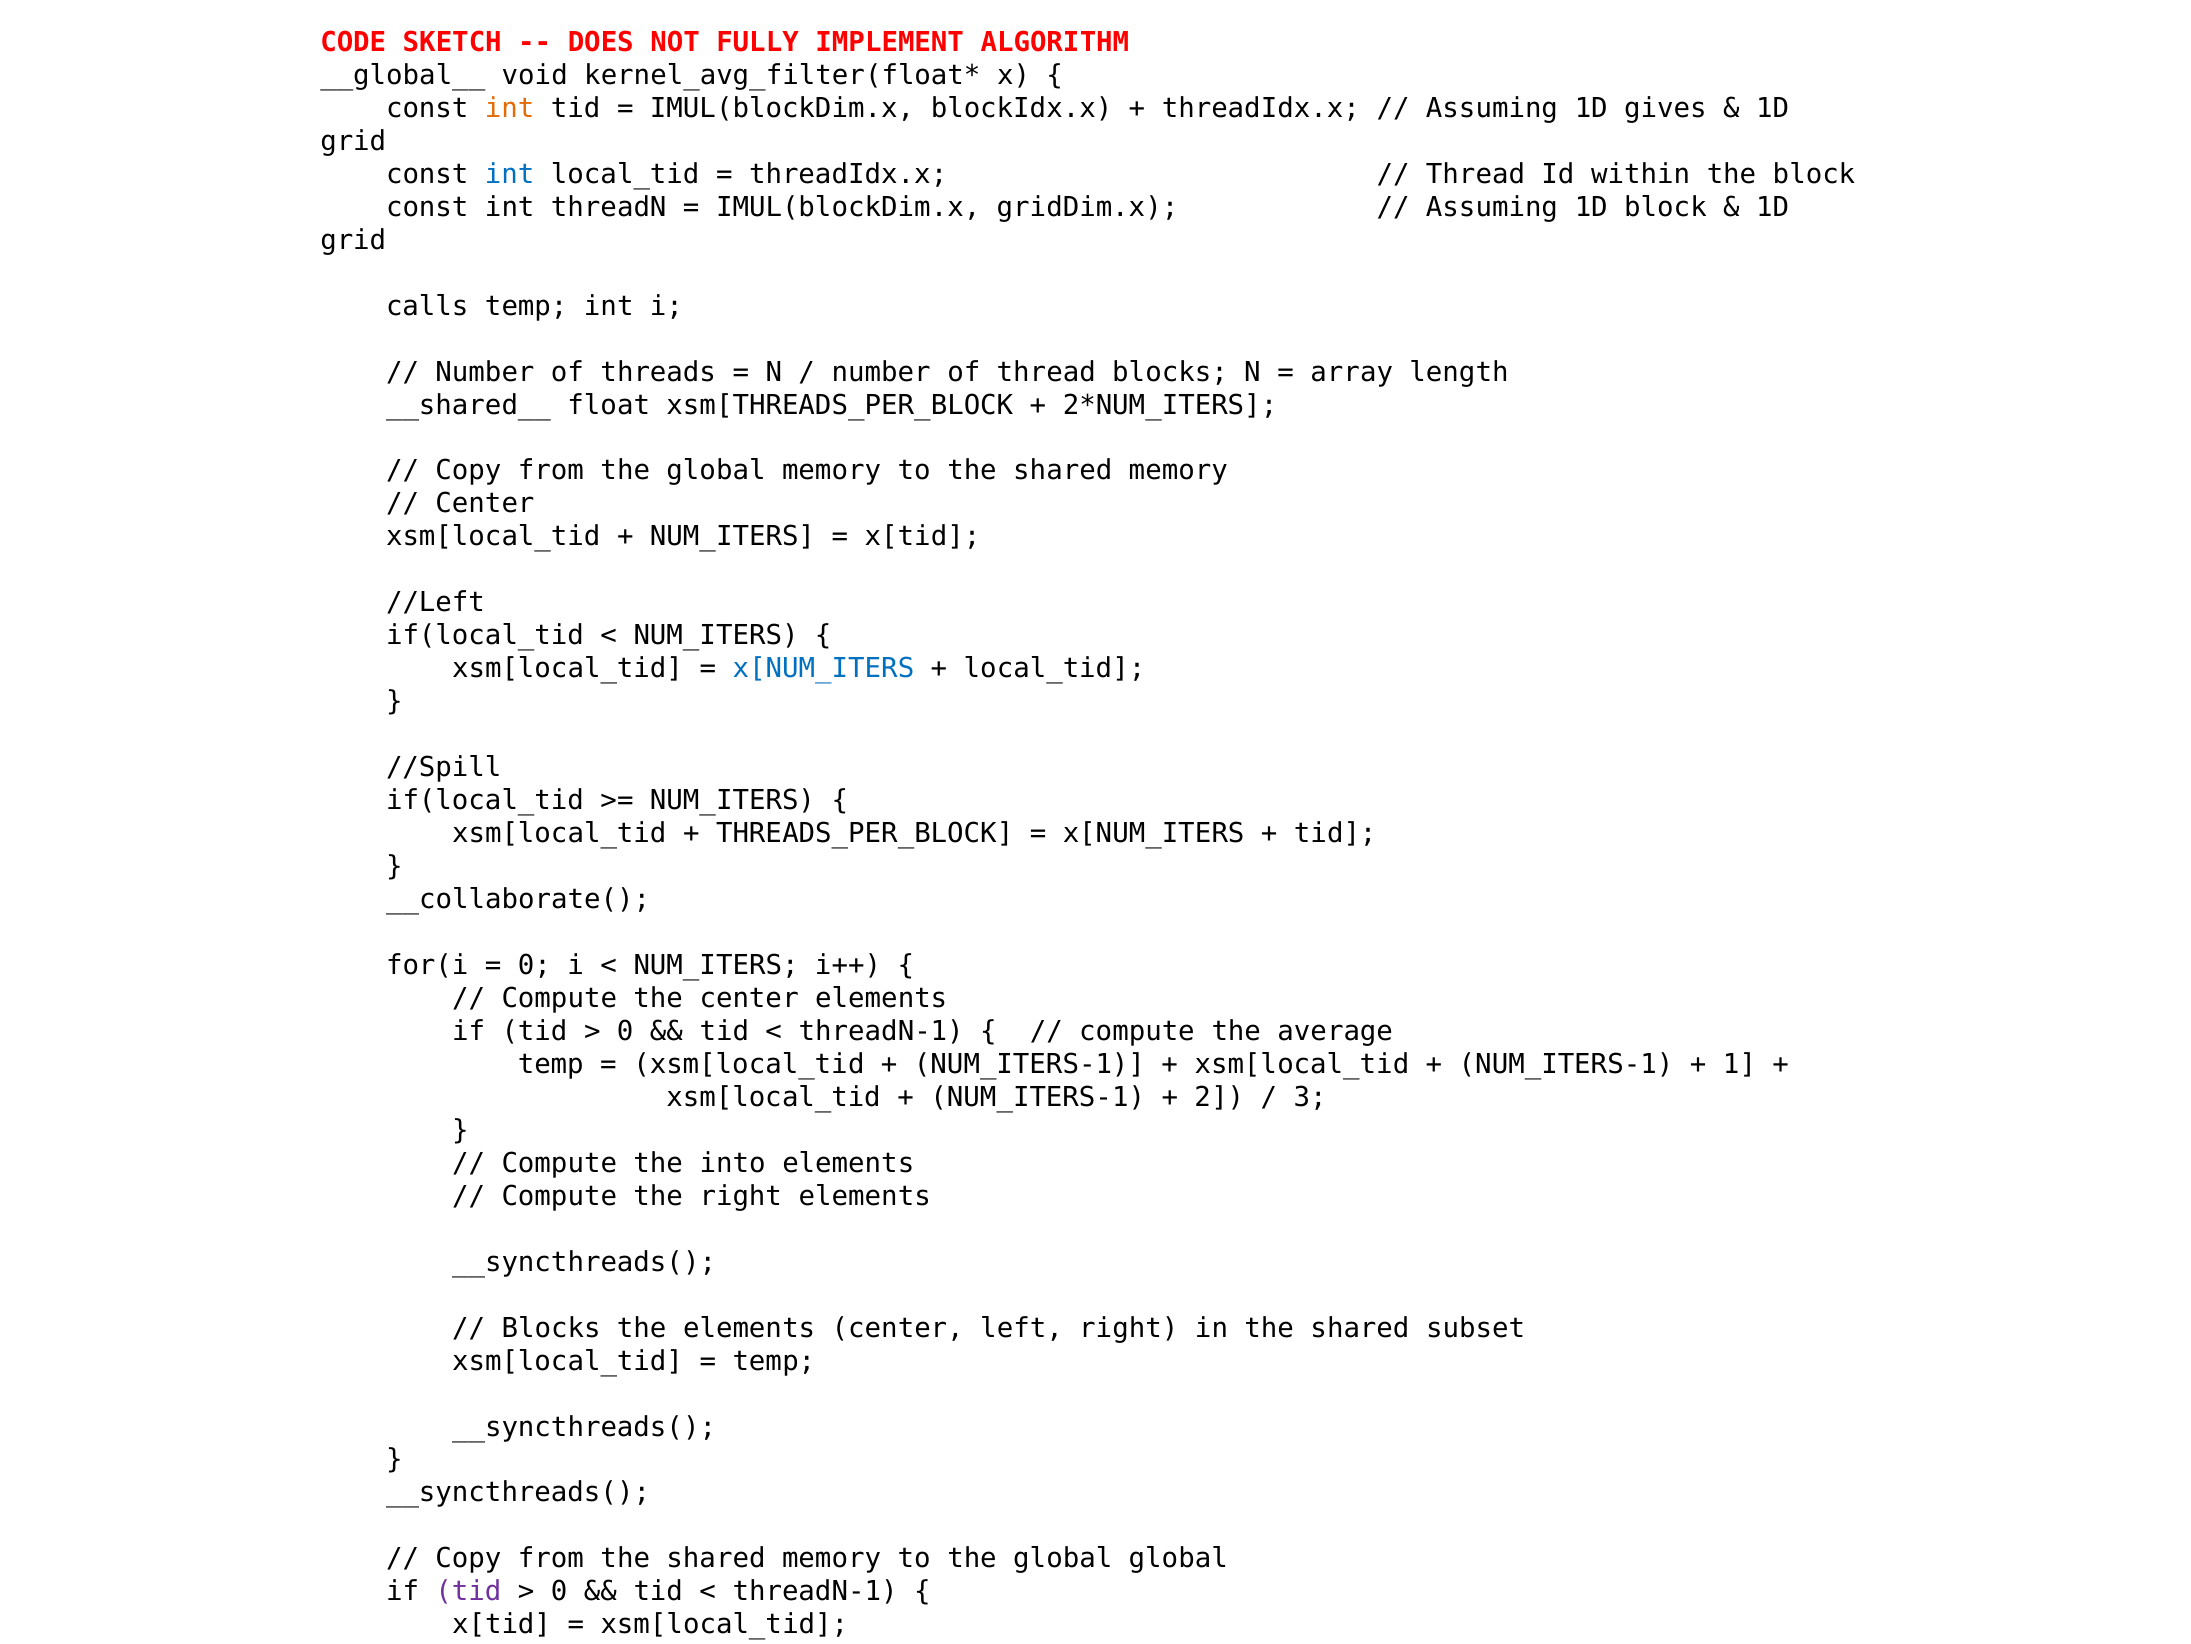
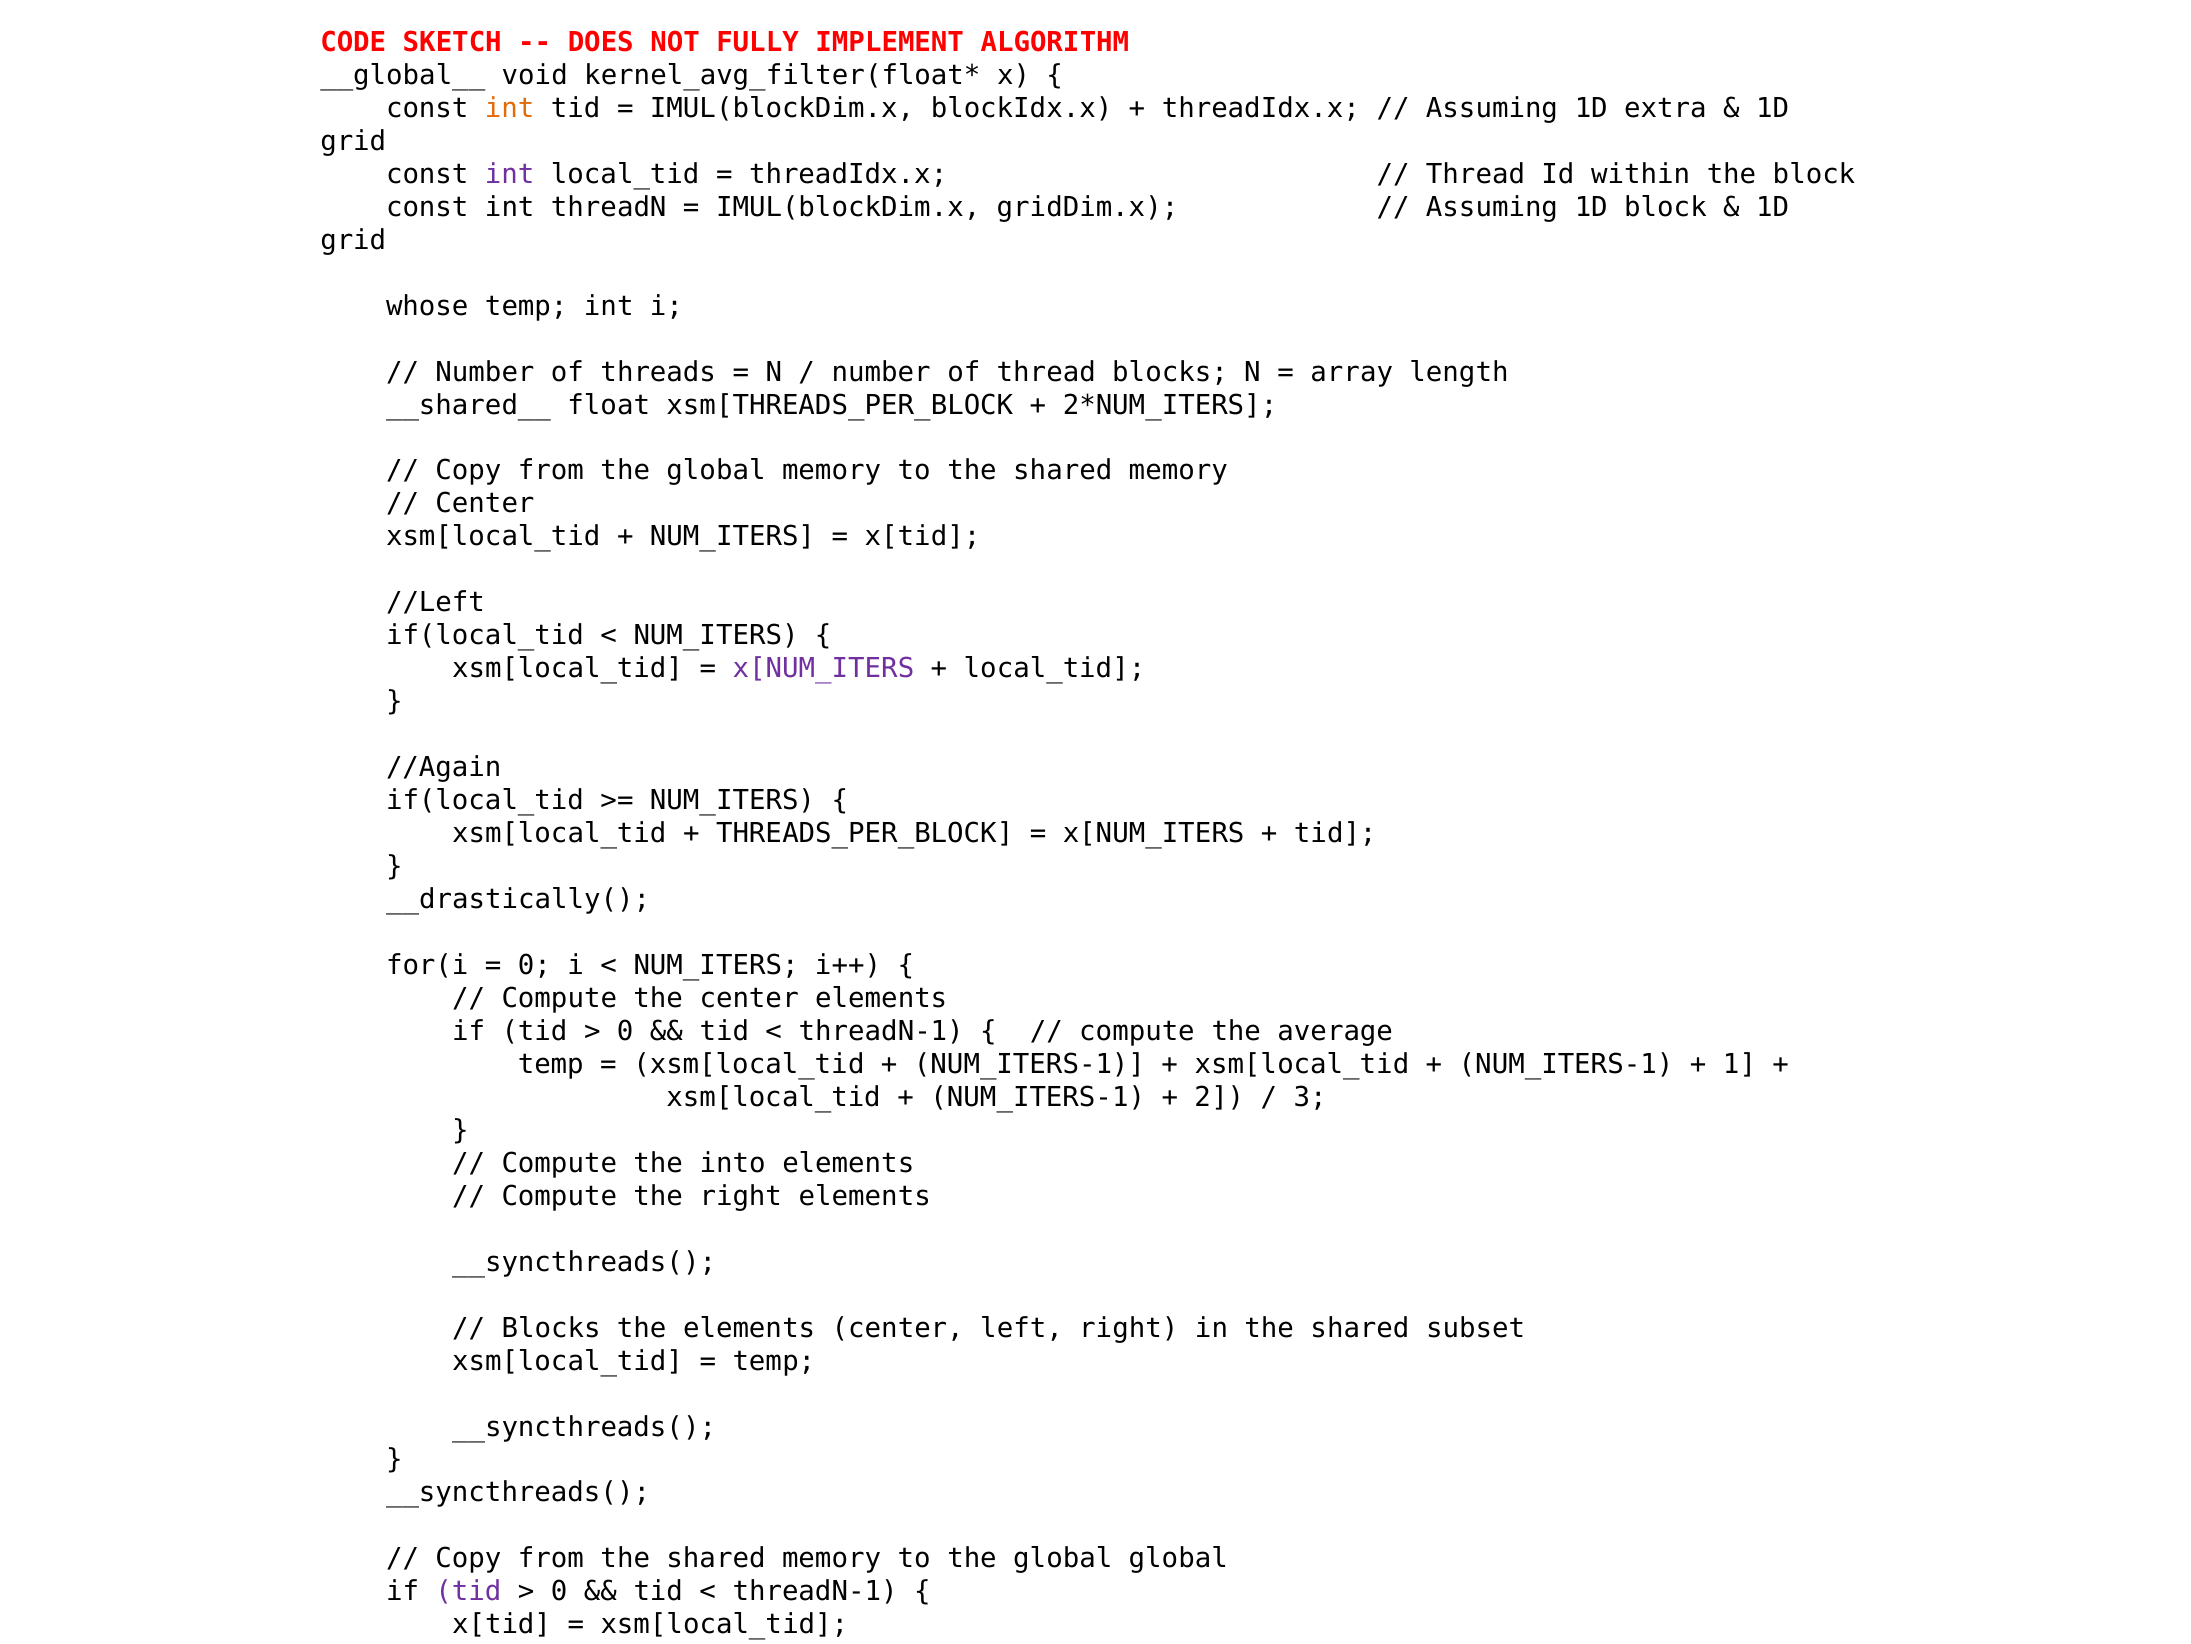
gives: gives -> extra (1665, 108)
int colour: blue -> purple (510, 174)
calls: calls -> whose (427, 306)
x[NUM_ITERS colour: blue -> purple (823, 668)
//Spill: //Spill -> //Again (444, 767)
__collaborate(: __collaborate( -> __drastically( (518, 899)
